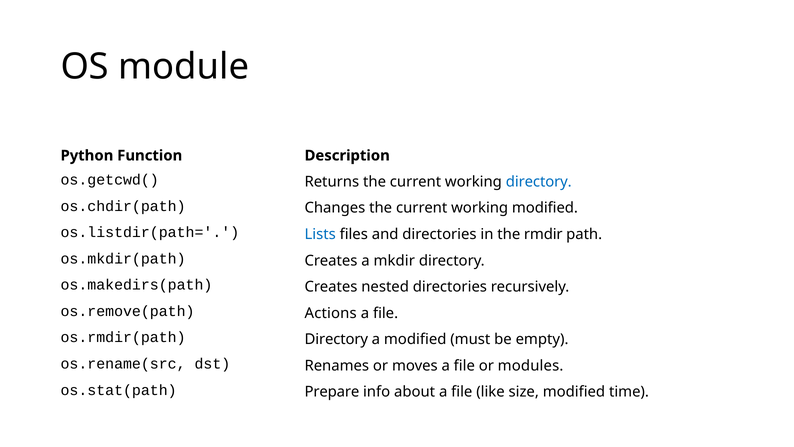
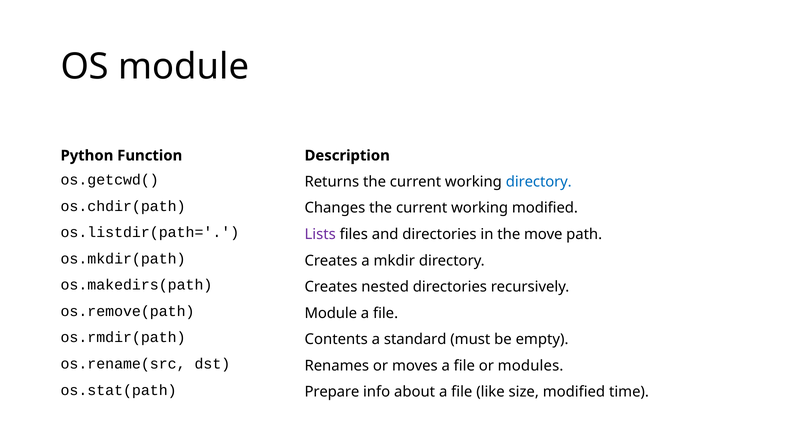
Lists colour: blue -> purple (320, 234)
rmdir: rmdir -> move (543, 234)
os.remove(path Actions: Actions -> Module (331, 313)
os.rmdir(path Directory: Directory -> Contents (336, 339)
a modified: modified -> standard (415, 339)
